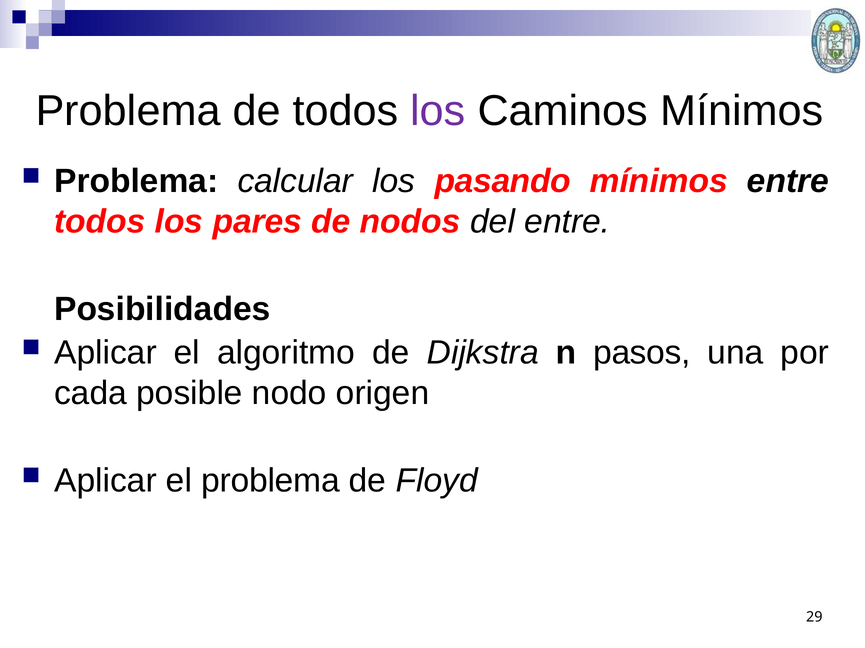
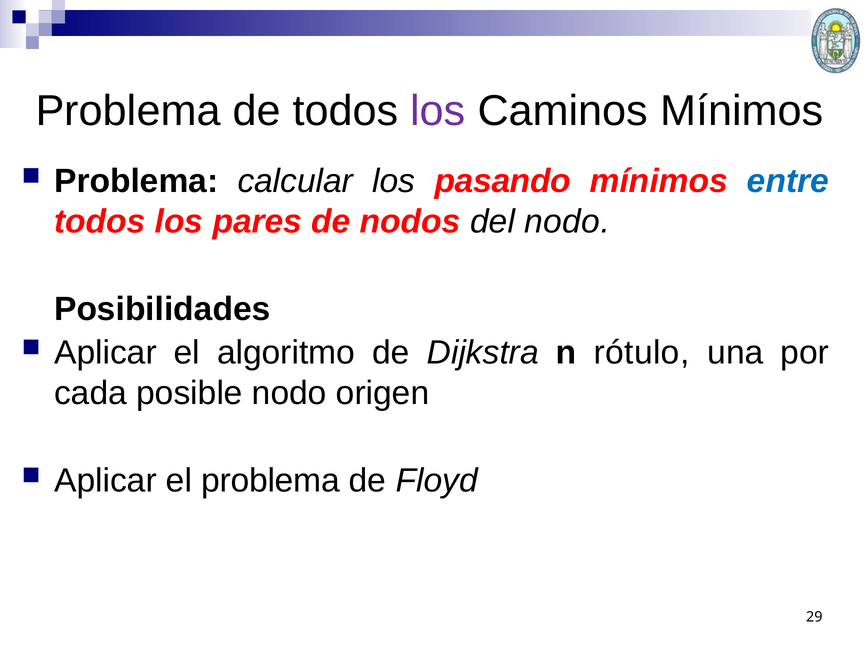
entre colour: black -> blue (788, 182)
del entre: entre -> nodo (567, 222)
pasos: pasos -> rótulo (642, 353)
